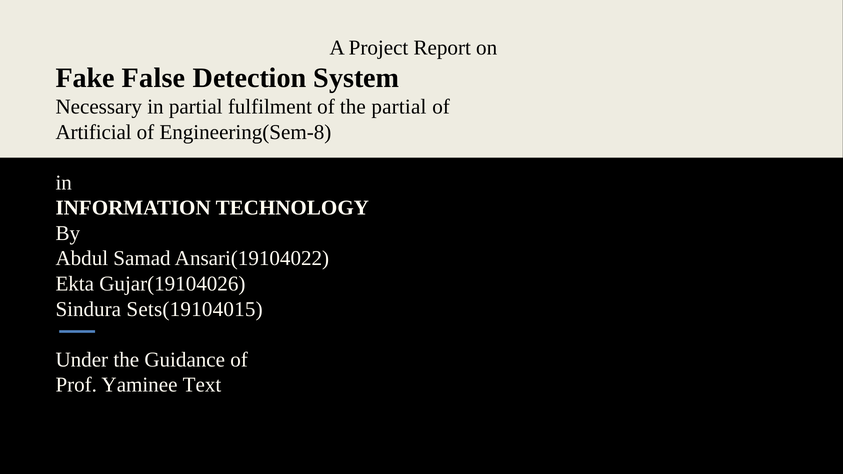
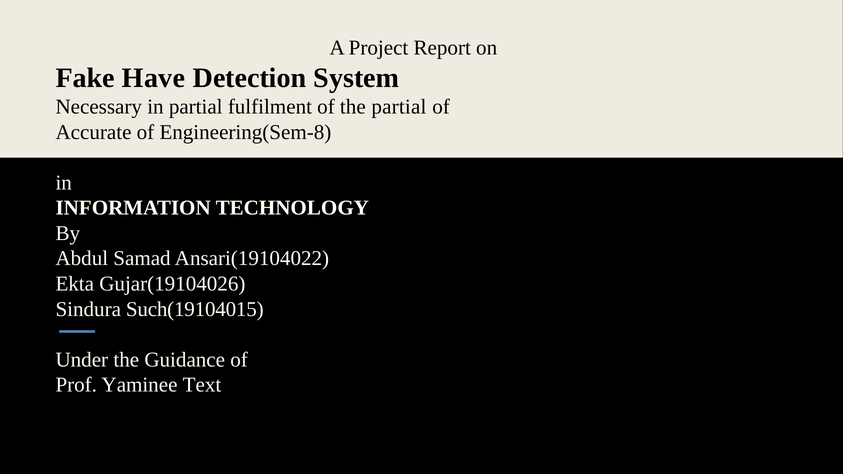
False: False -> Have (154, 78)
Artificial: Artificial -> Accurate (93, 132)
Sets(19104015: Sets(19104015 -> Such(19104015 (195, 309)
